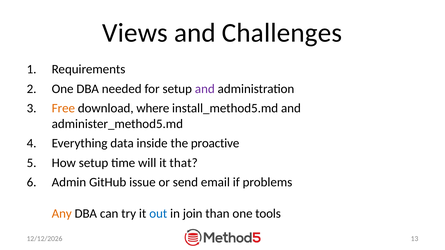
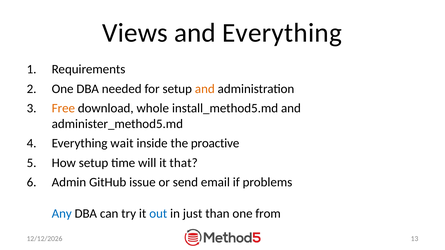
and Challenges: Challenges -> Everything (282, 33)
and colour: purple -> orange (205, 89)
where: where -> whole (153, 108)
data: data -> wait (122, 144)
Any colour: orange -> blue (62, 214)
join: join -> just (193, 214)
tools: tools -> from (268, 214)
